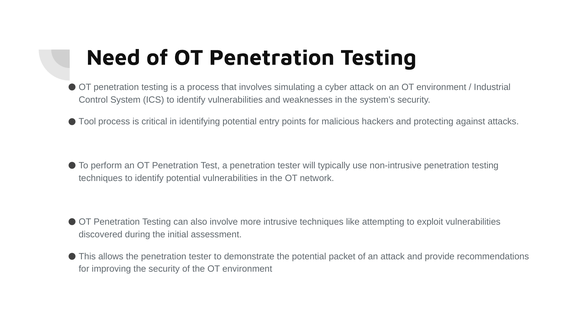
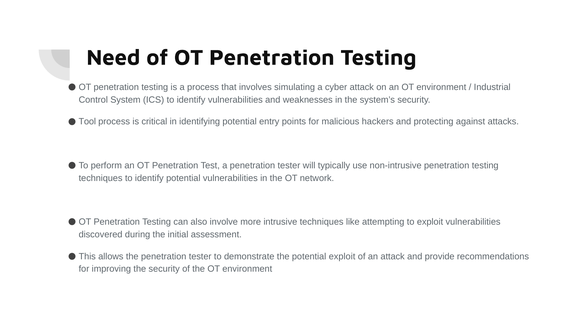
potential packet: packet -> exploit (342, 256)
